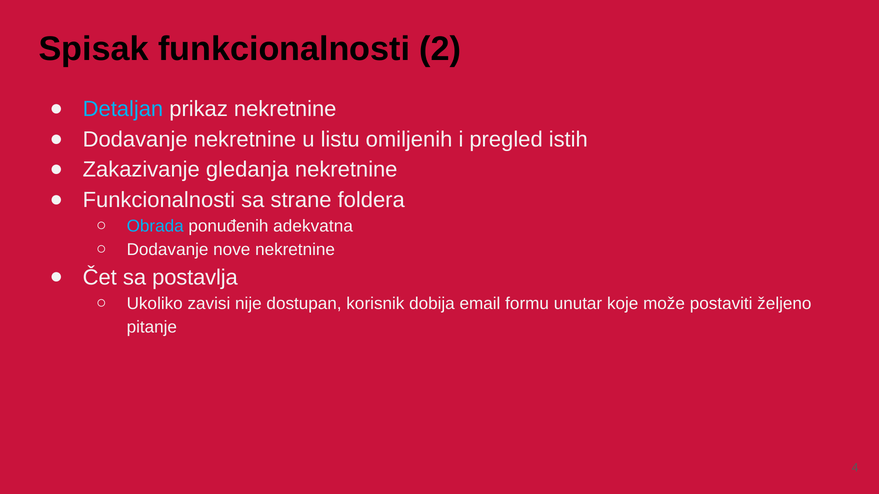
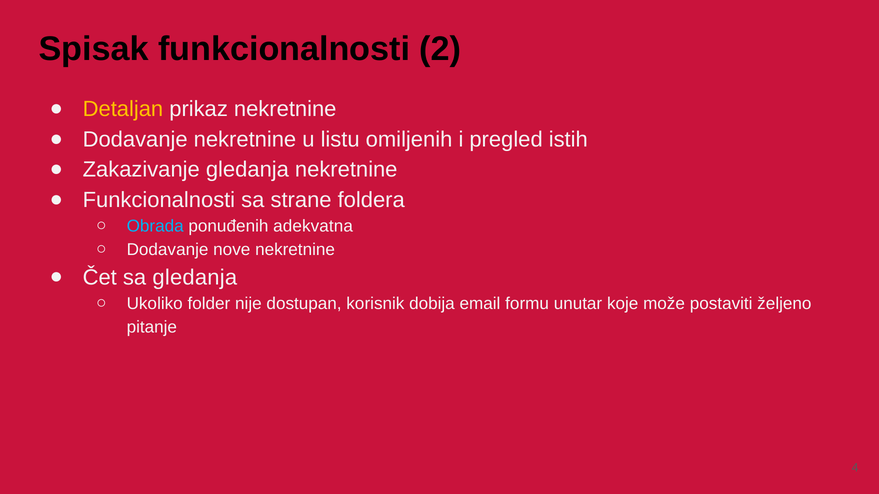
Detaljan colour: light blue -> yellow (123, 109)
sa postavlja: postavlja -> gledanja (195, 278)
zavisi: zavisi -> folder (209, 304)
